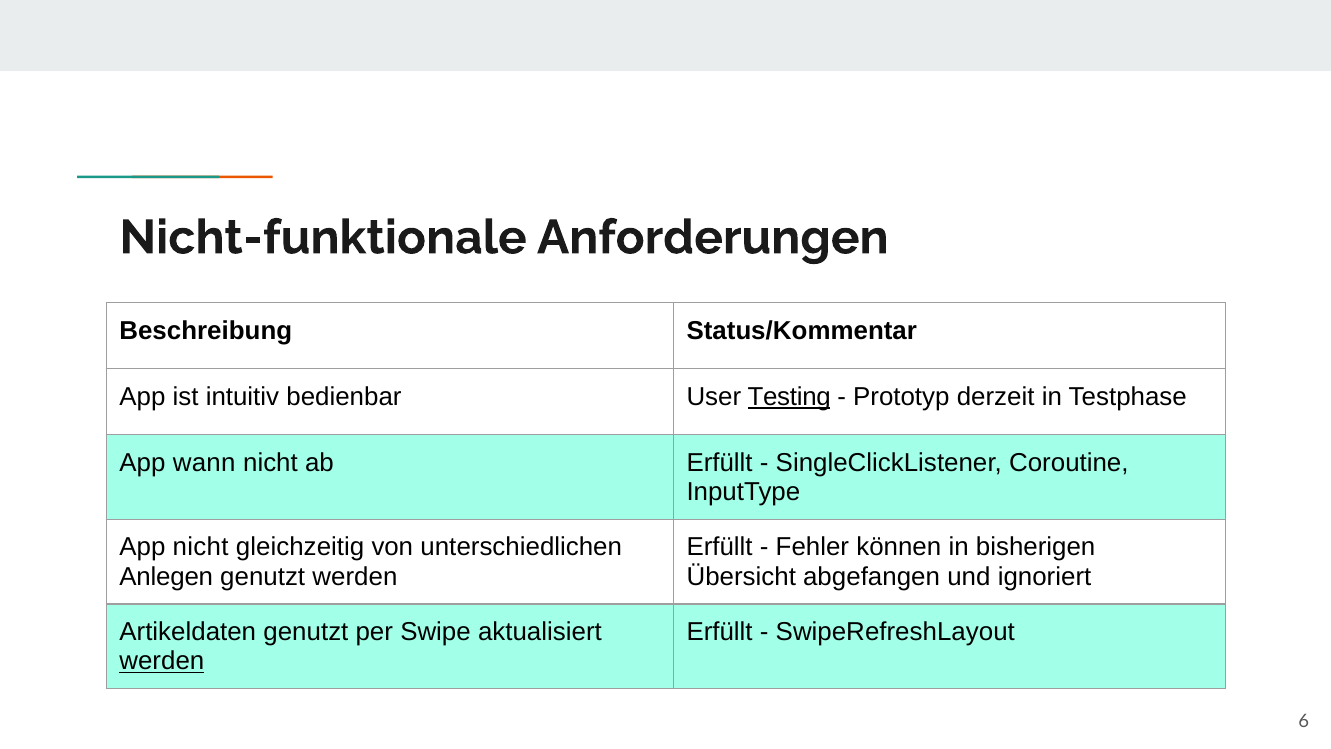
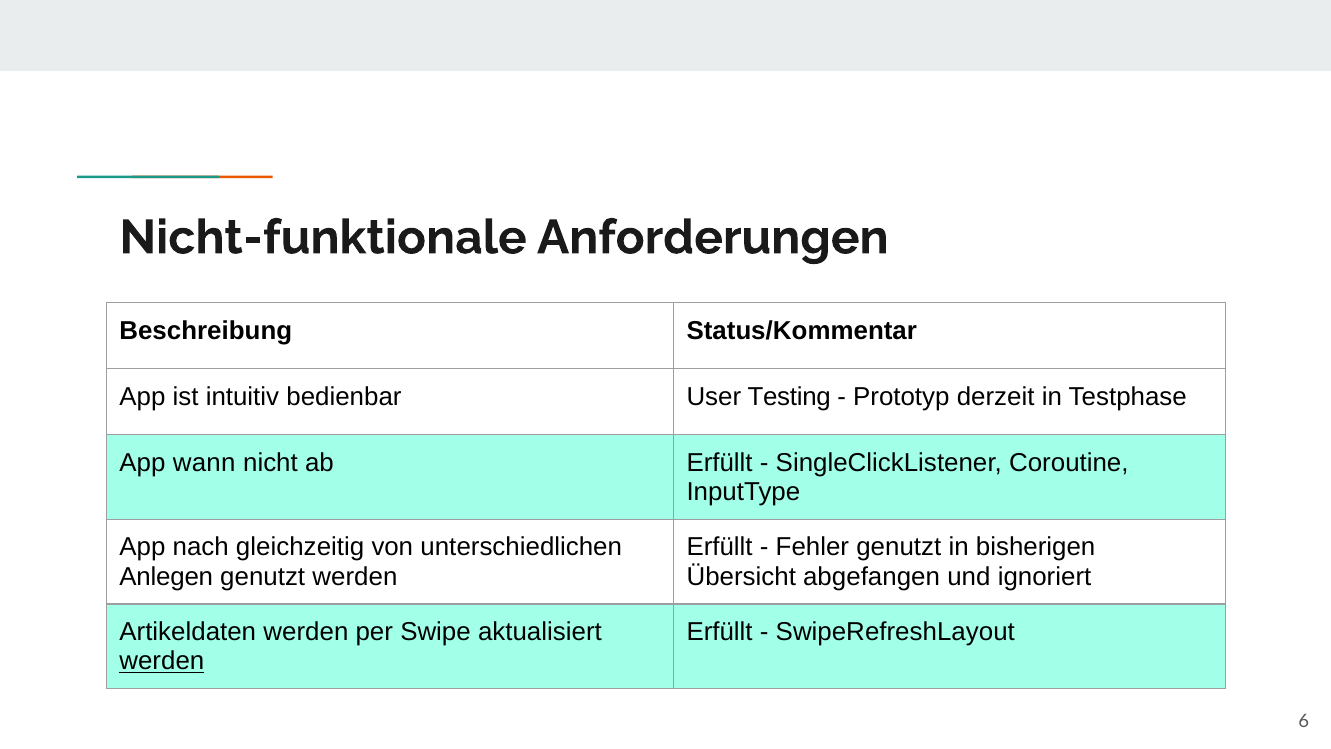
Testing underline: present -> none (789, 397)
App nicht: nicht -> nach (201, 547)
Fehler können: können -> genutzt (899, 547)
Artikeldaten genutzt: genutzt -> werden (306, 632)
